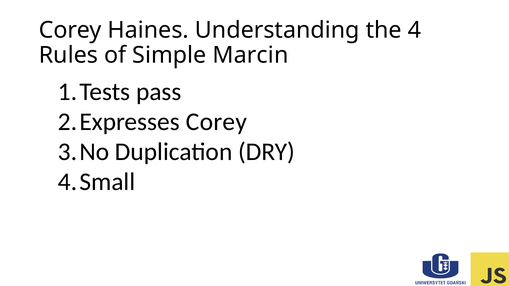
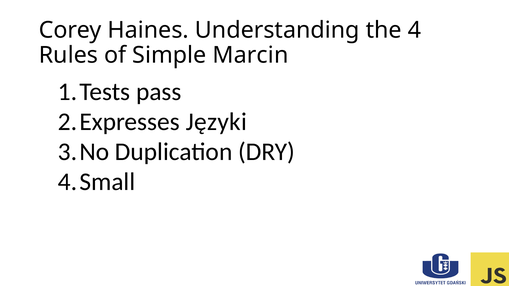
Corey: Corey -> Języki (216, 122)
